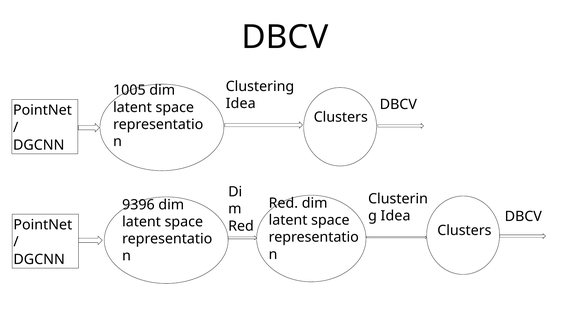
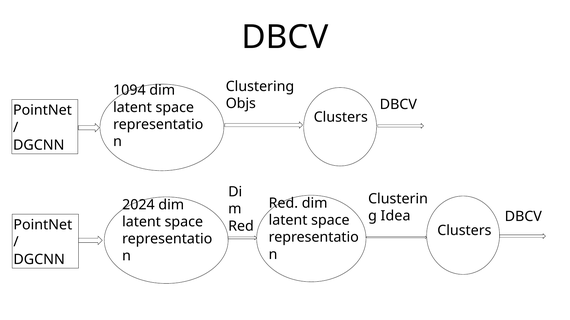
1005: 1005 -> 1094 (129, 90)
Idea: Idea -> Objs (241, 104)
9396: 9396 -> 2024 (138, 205)
